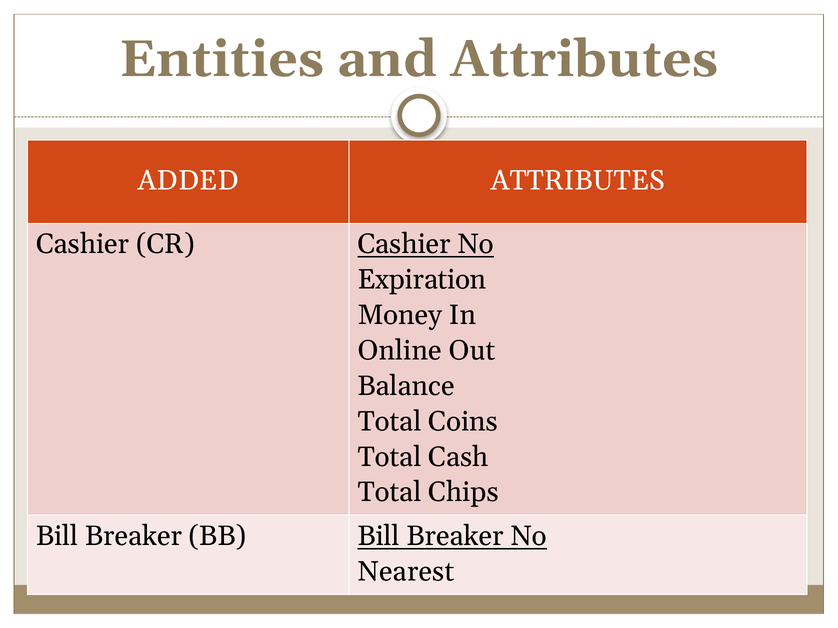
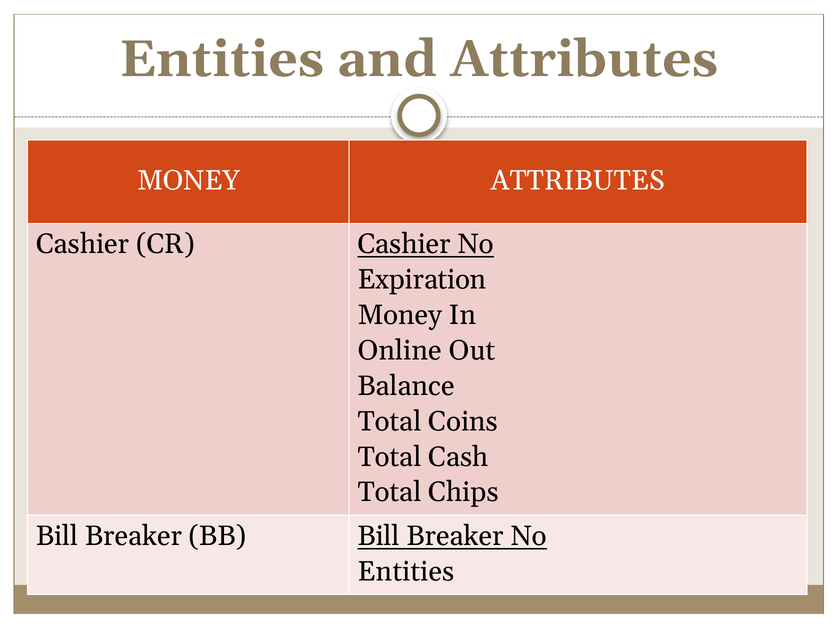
ADDED: ADDED -> MONEY (189, 181)
Nearest: Nearest -> Entities (406, 572)
